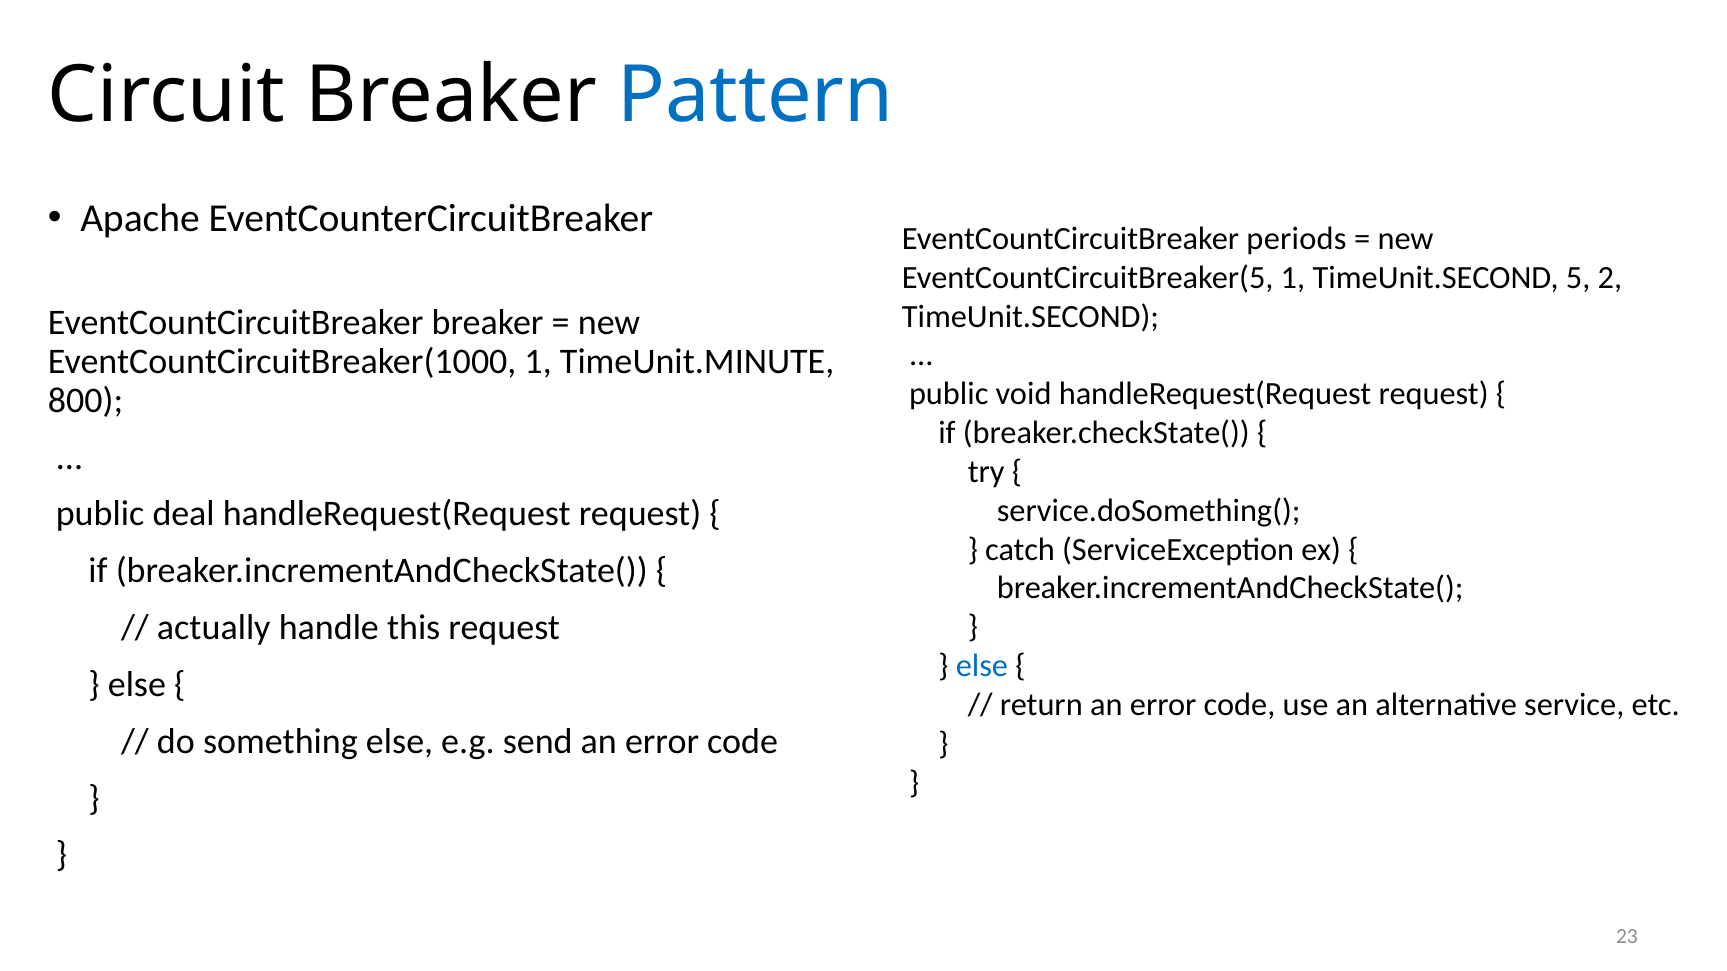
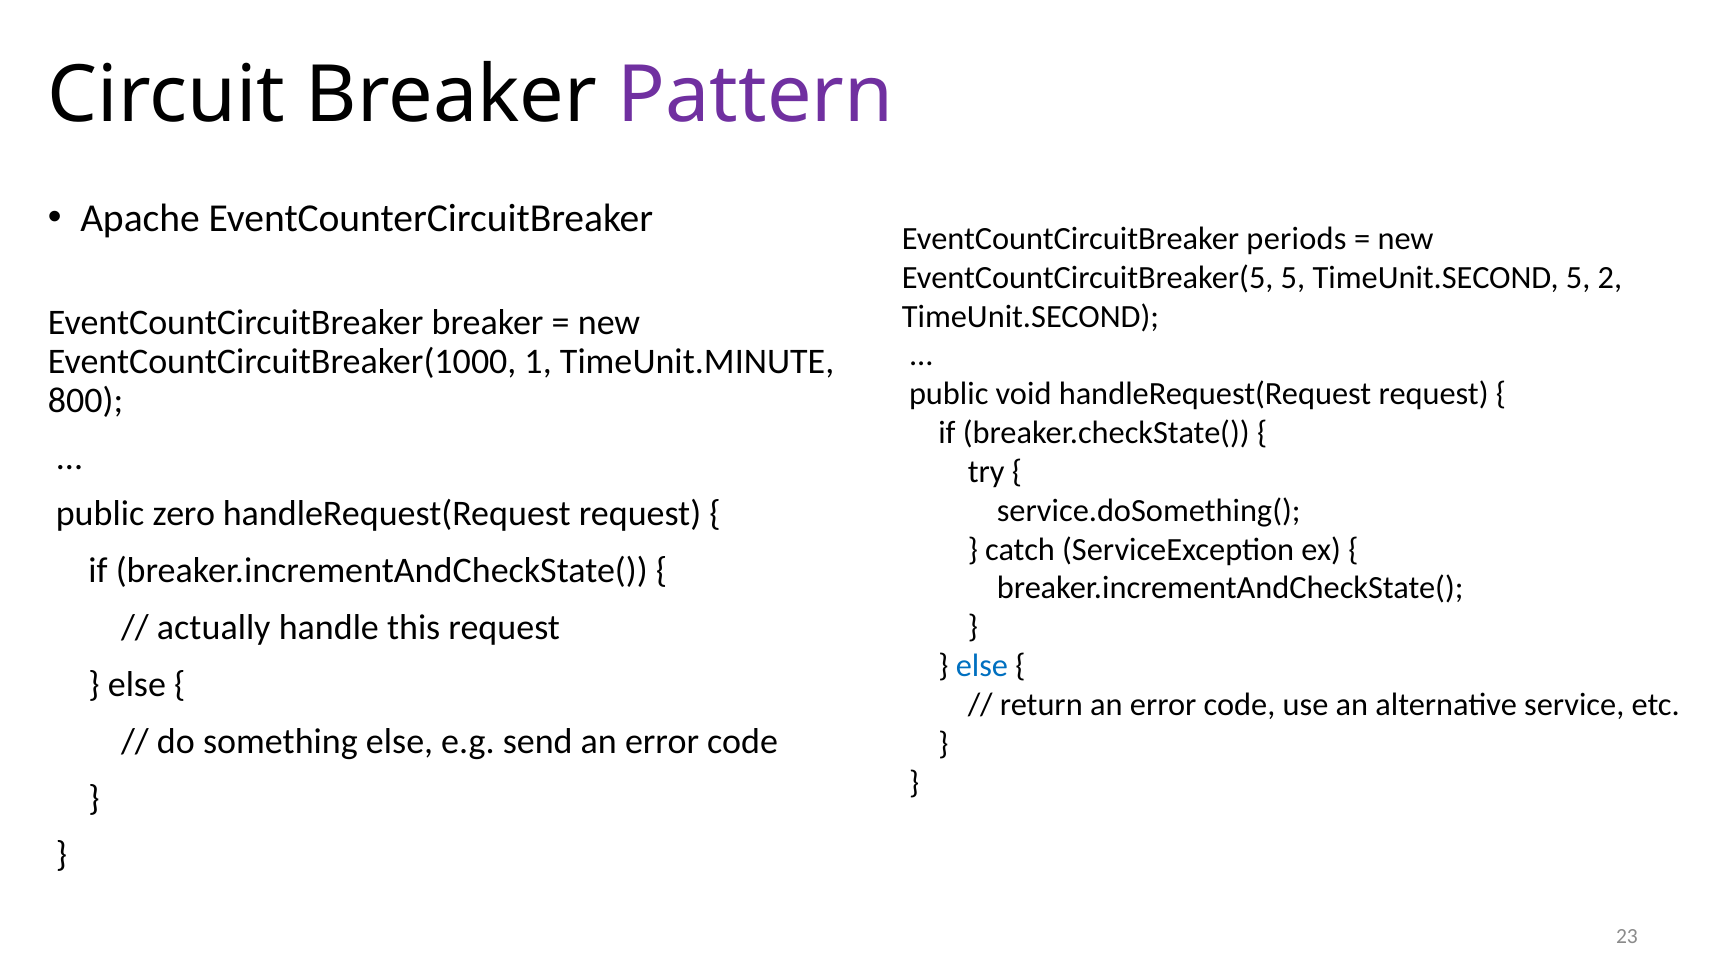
Pattern colour: blue -> purple (755, 95)
EventCountCircuitBreaker(5 1: 1 -> 5 (1293, 278)
deal: deal -> zero (184, 514)
